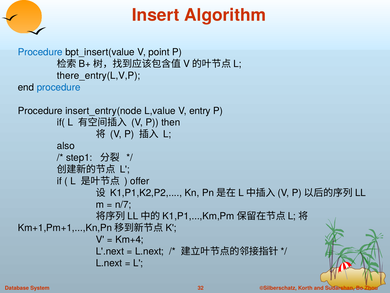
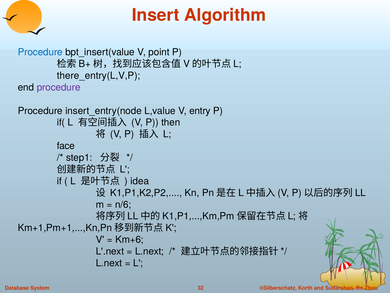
procedure colour: blue -> purple (59, 87)
also: also -> face (66, 146)
offer: offer -> idea (140, 181)
n/7: n/7 -> n/6 (123, 204)
Km+4: Km+4 -> Km+6 (129, 239)
